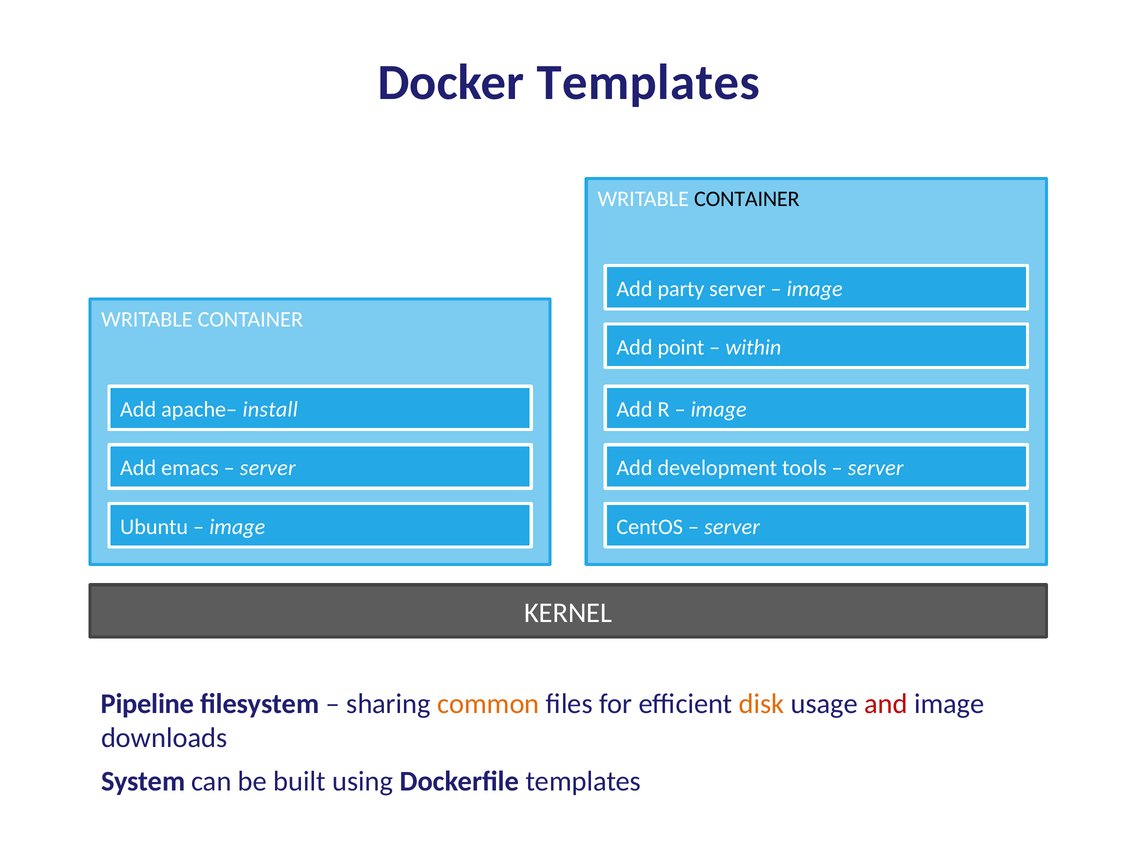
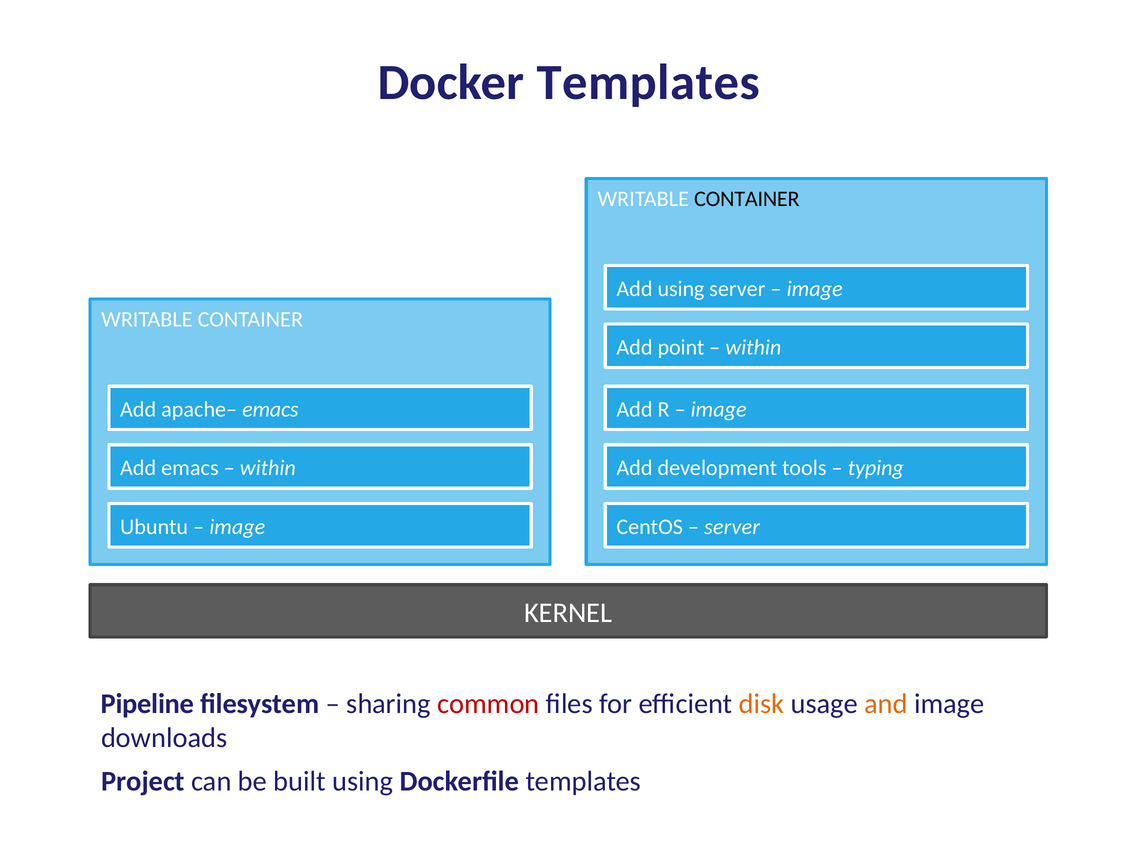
Add party: party -> using (681, 289)
apache– install: install -> emacs (270, 410)
server: server -> within (268, 468)
server: server -> typing (876, 468)
common colour: orange -> red (488, 704)
and colour: red -> orange (886, 704)
System: System -> Project (143, 782)
